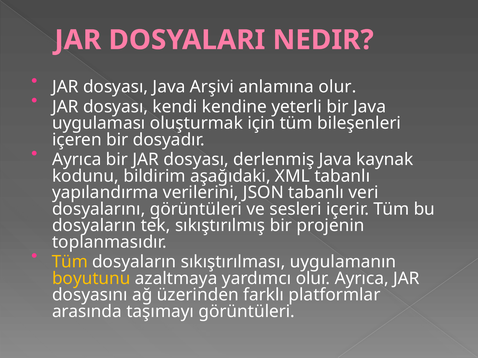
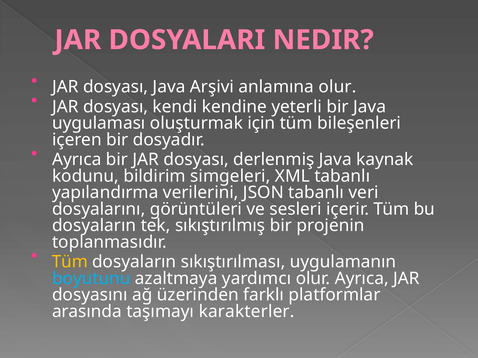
aşağıdaki: aşağıdaki -> simgeleri (230, 176)
boyutunu colour: yellow -> light blue (91, 279)
taşımayı görüntüleri: görüntüleri -> karakterler (247, 312)
